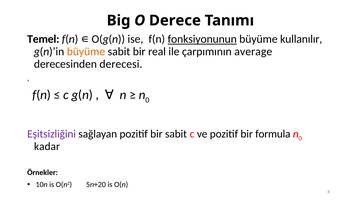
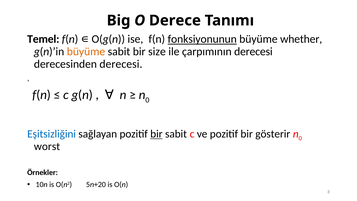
kullanılır: kullanılır -> whether (301, 39)
real: real -> size (157, 52)
çarpımının average: average -> derecesi (253, 52)
Eşitsizliğini colour: purple -> blue (52, 134)
bir underline: none -> present (156, 134)
formula: formula -> gösterir (273, 134)
kadar: kadar -> worst (47, 146)
